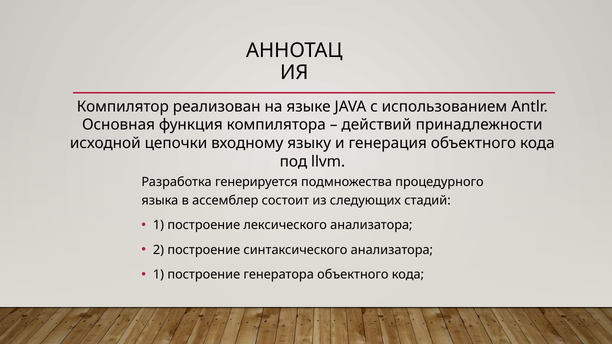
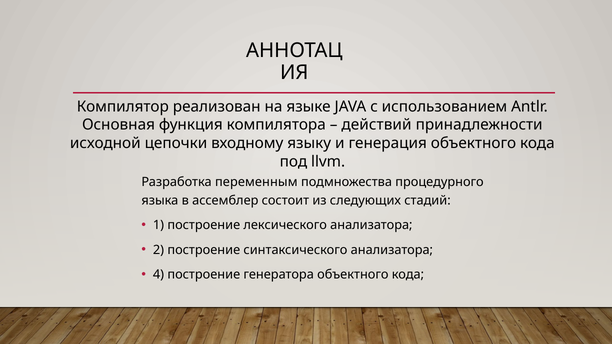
генерируется: генерируется -> переменным (256, 182)
1: 1 -> 4 (159, 275)
